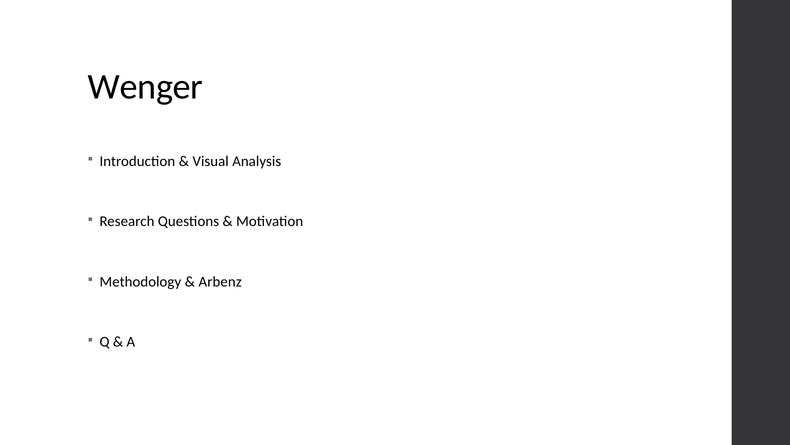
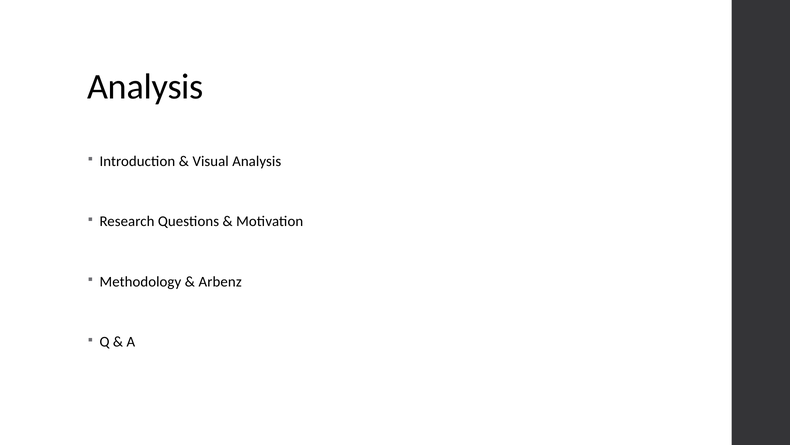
Wenger: Wenger -> Analysis (145, 87)
